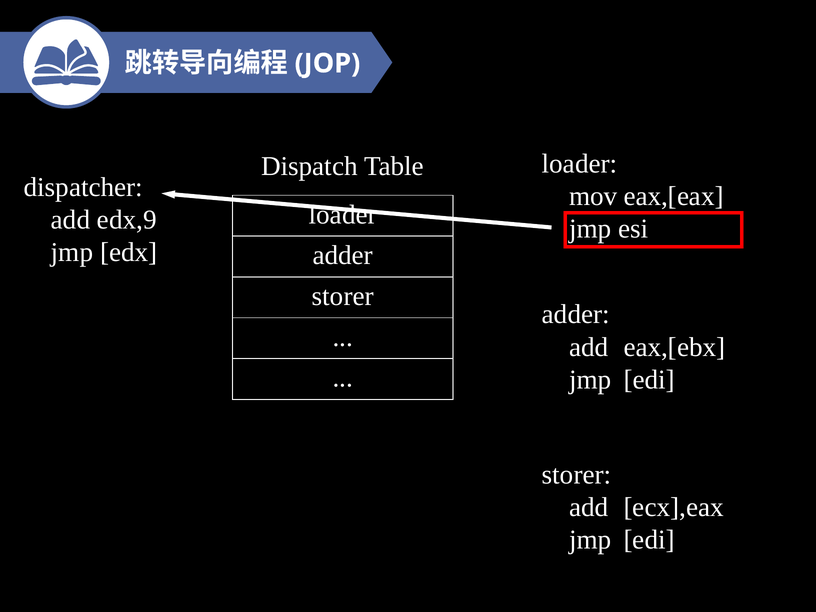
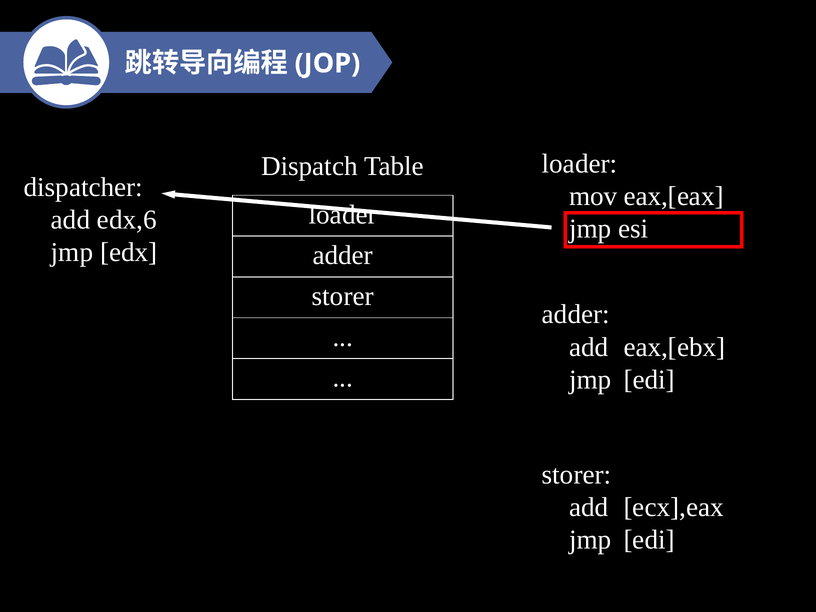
edx,9: edx,9 -> edx,6 (127, 220)
